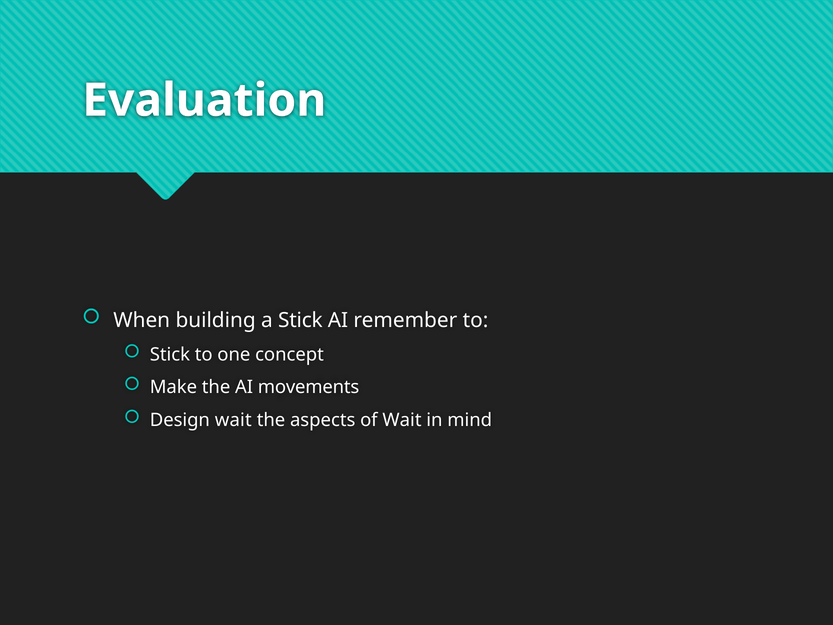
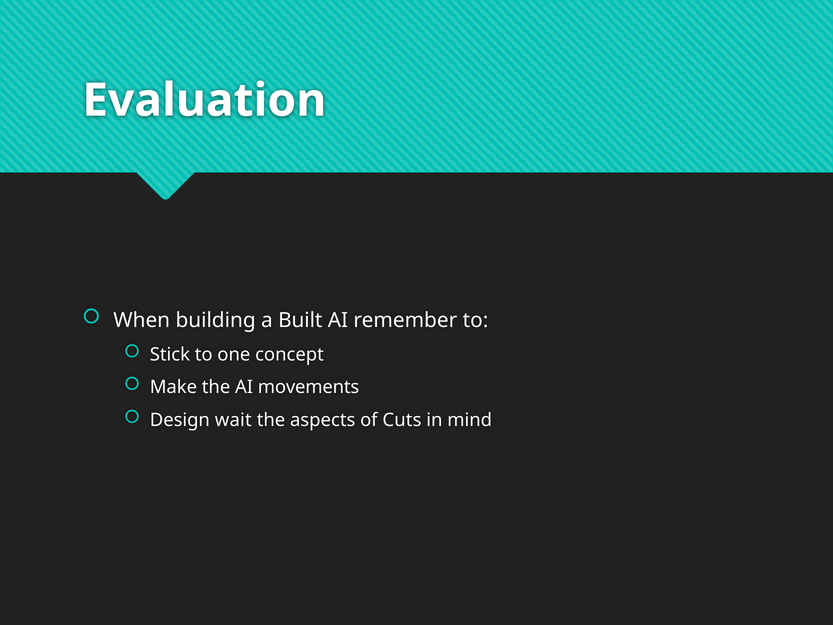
a Stick: Stick -> Built (300, 320)
of Wait: Wait -> Cuts (402, 420)
